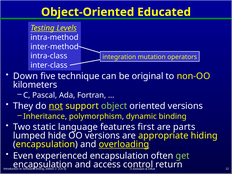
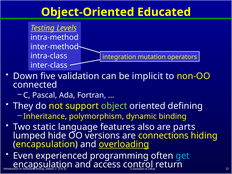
technique: technique -> validation (79, 76)
original: original -> implicit (148, 76)
kilometers: kilometers -> connected (35, 85)
not underline: present -> none (56, 106)
oriented versions: versions -> defining (185, 106)
first: first -> also (146, 127)
appropriate: appropriate -> connections (163, 136)
experienced encapsulation: encapsulation -> programming (119, 156)
get colour: light green -> light blue (183, 156)
